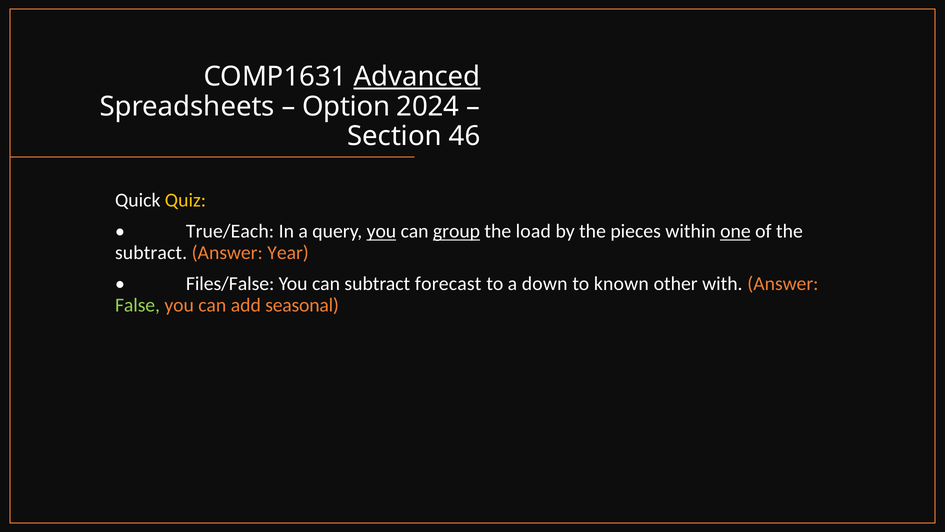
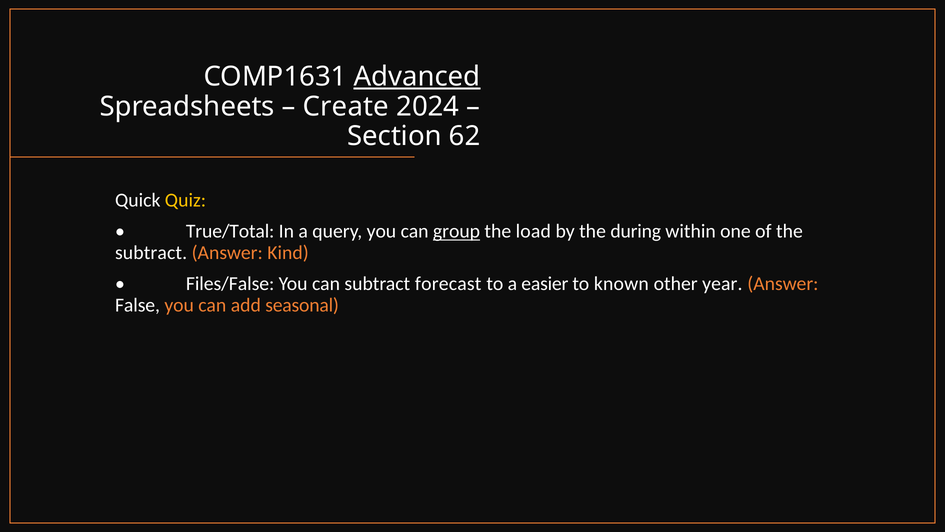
Option: Option -> Create (346, 106)
46: 46 -> 62 (465, 136)
True/Each: True/Each -> True/Total (230, 231)
you underline: present -> none (381, 231)
pieces: pieces -> during (636, 231)
one underline: present -> none (735, 231)
Year: Year -> Kind (288, 252)
down: down -> easier (545, 284)
with: with -> year (722, 284)
False colour: light green -> white (138, 305)
